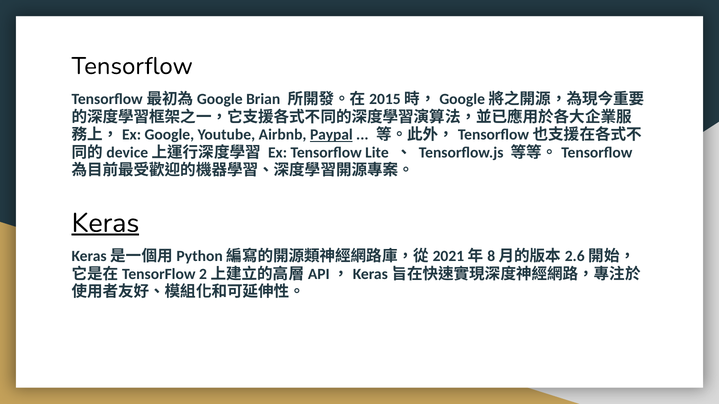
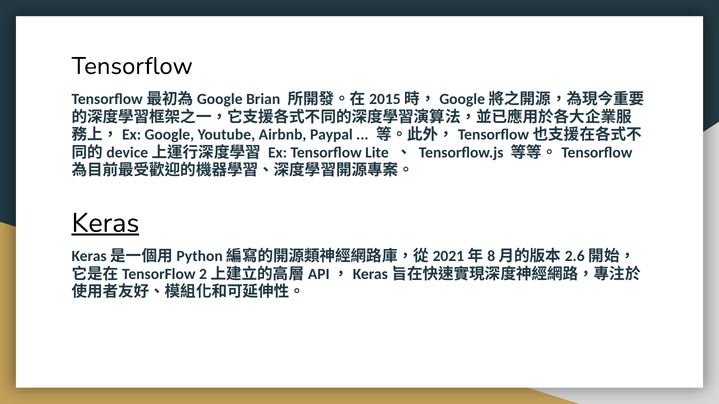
Paypal underline: present -> none (331, 135)
